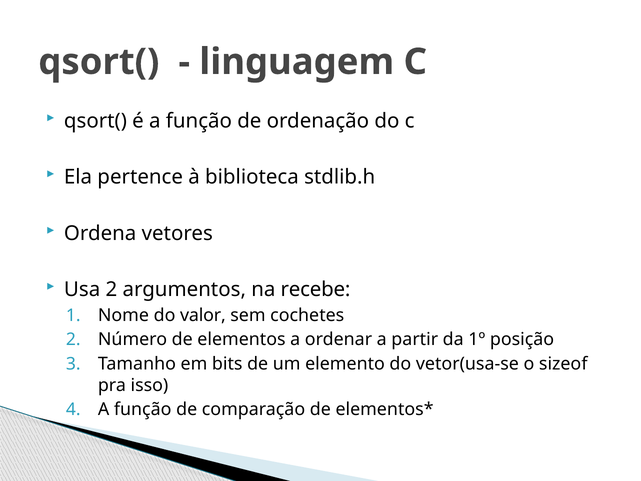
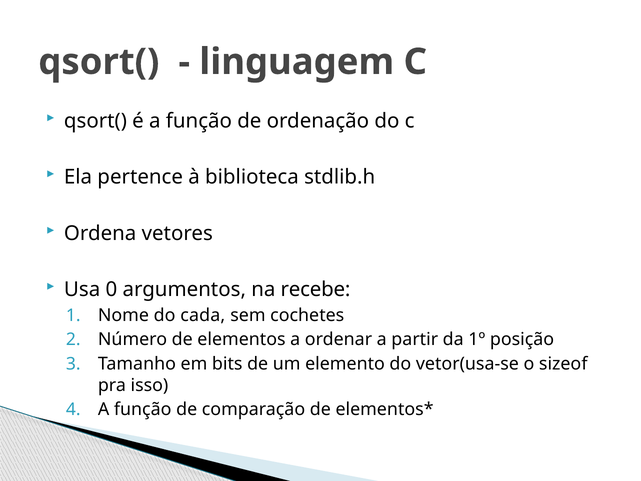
Usa 2: 2 -> 0 (111, 289)
valor: valor -> cada (203, 315)
